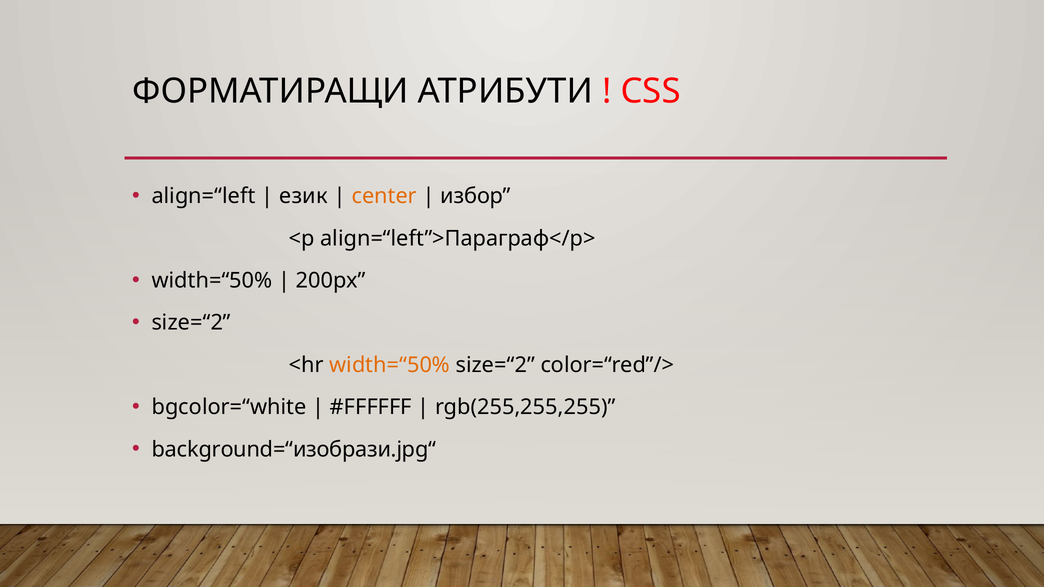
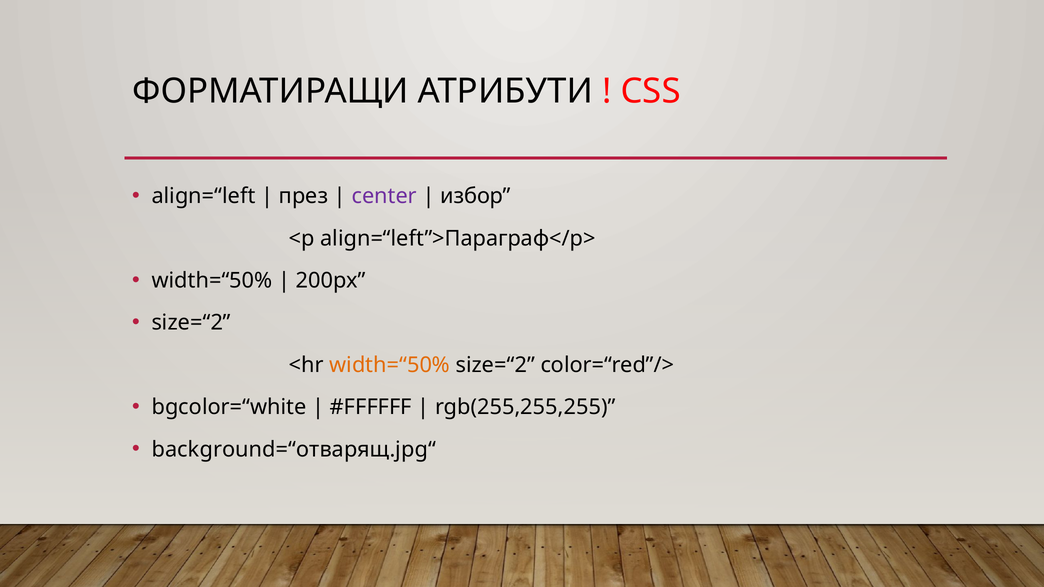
език: език -> през (304, 196)
center colour: orange -> purple (384, 196)
background=“изобрази.jpg“: background=“изобрази.jpg“ -> background=“отварящ.jpg“ (294, 450)
